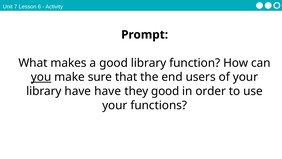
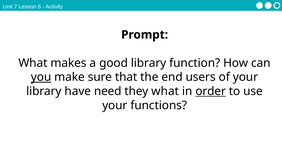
have have: have -> need (108, 91)
they good: good -> what (165, 91)
order underline: none -> present (211, 91)
